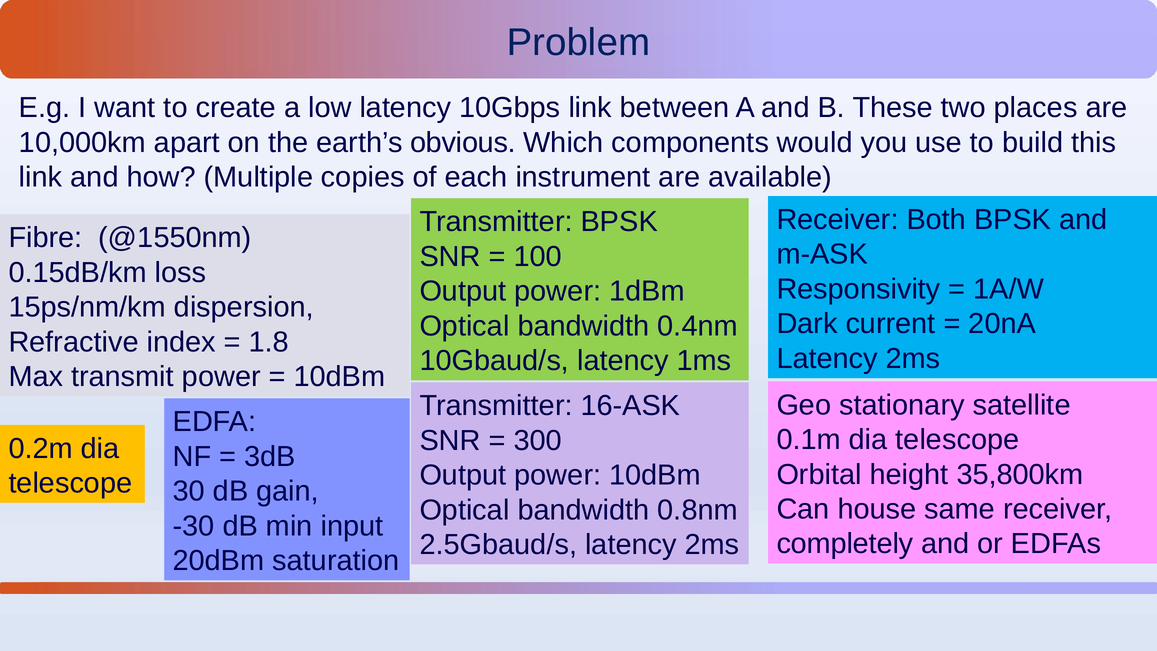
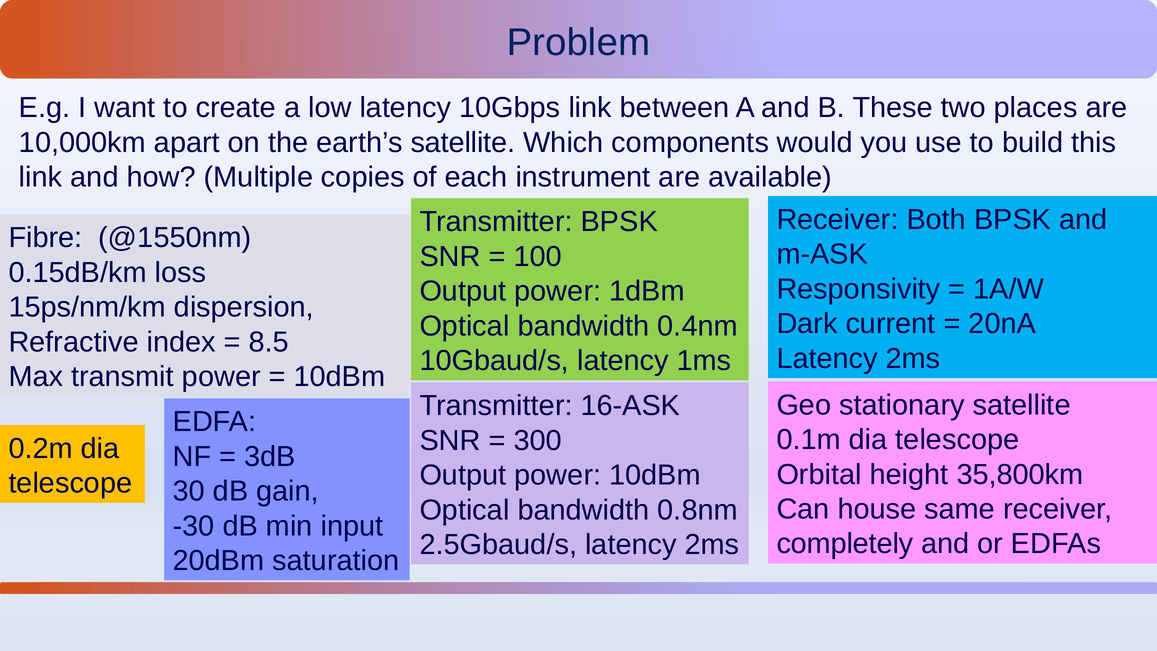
earth’s obvious: obvious -> satellite (463, 143)
1.8: 1.8 -> 8.5 (269, 342)
